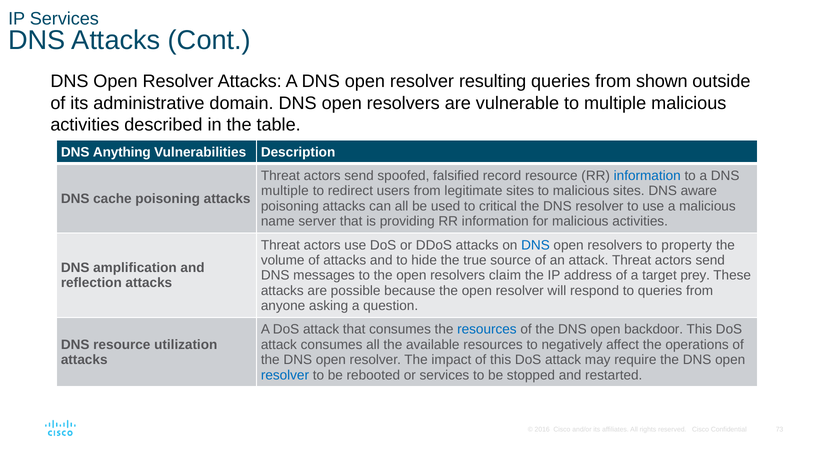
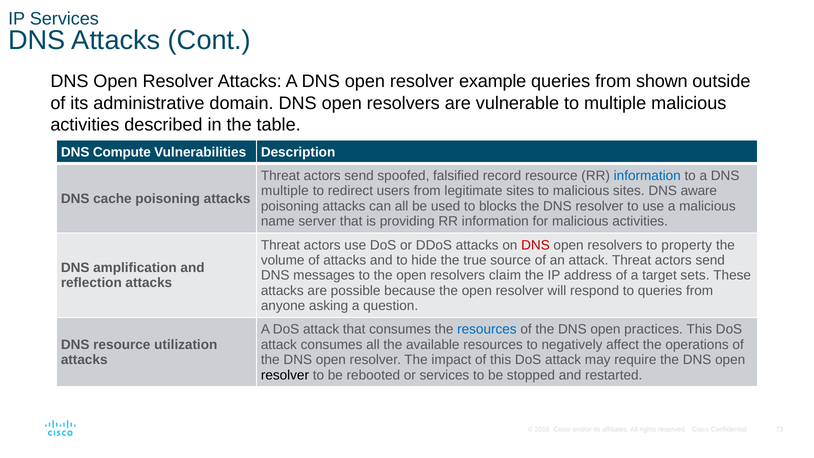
resulting: resulting -> example (493, 81)
Anything: Anything -> Compute (122, 152)
critical: critical -> blocks (498, 206)
DNS colour: blue -> red (536, 245)
prey: prey -> sets (695, 275)
backdoor: backdoor -> practices (654, 329)
resolver colour: blue -> black (285, 375)
